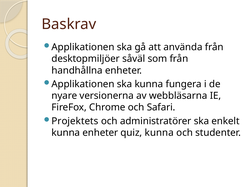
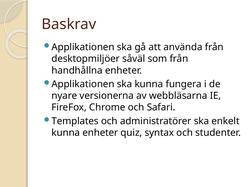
Projektets: Projektets -> Templates (75, 121)
quiz kunna: kunna -> syntax (159, 132)
